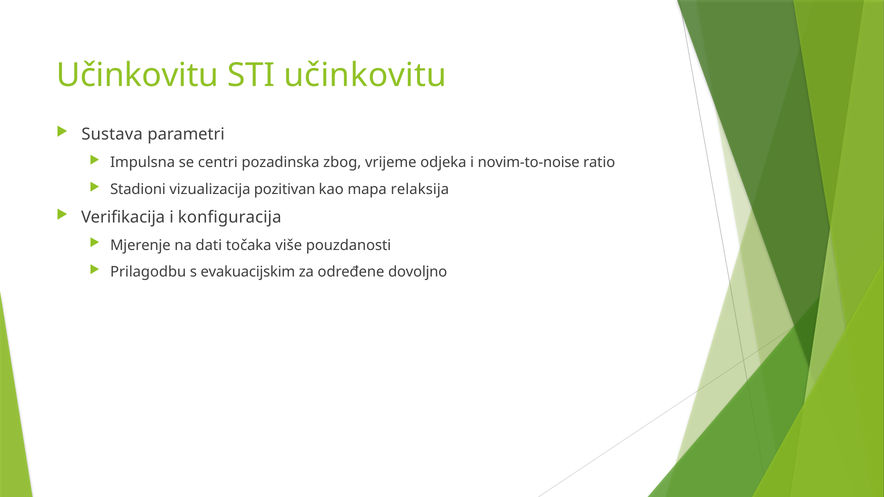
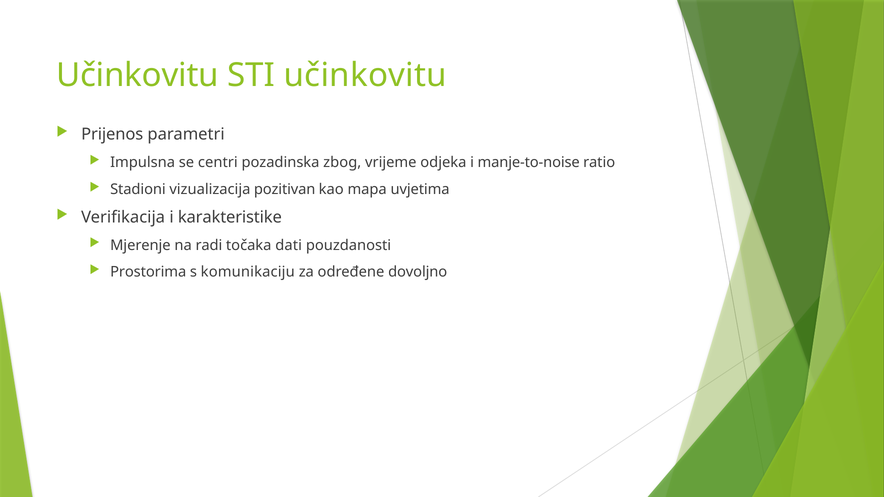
Sustava: Sustava -> Prijenos (112, 135)
novim-to-noise: novim-to-noise -> manje-to-noise (529, 162)
relaksija: relaksija -> uvjetima (420, 189)
konfiguracija: konfiguracija -> karakteristike (230, 217)
dati: dati -> radi (209, 245)
više: više -> dati (289, 245)
Prilagodbu: Prilagodbu -> Prostorima (148, 272)
evakuacijskim: evakuacijskim -> komunikaciju (248, 272)
